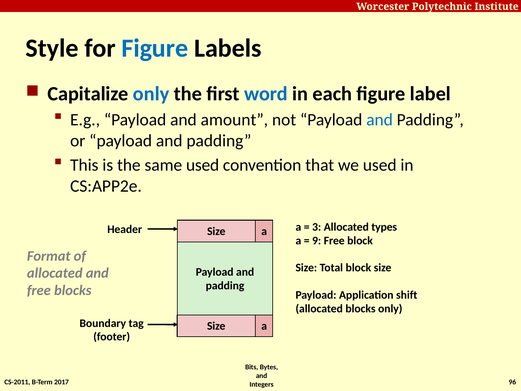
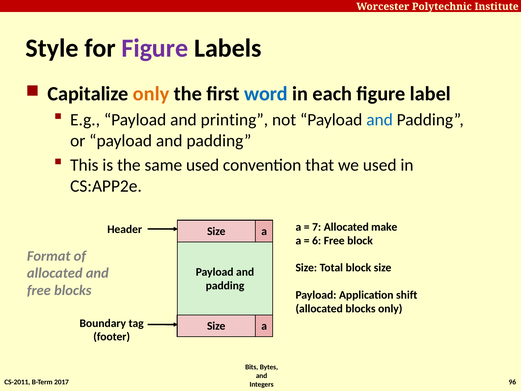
Figure colour: blue -> purple (155, 48)
only colour: blue -> orange (151, 94)
amount: amount -> printing (234, 120)
3: 3 -> 7 (317, 227)
types: types -> make (384, 227)
9: 9 -> 6 (317, 240)
